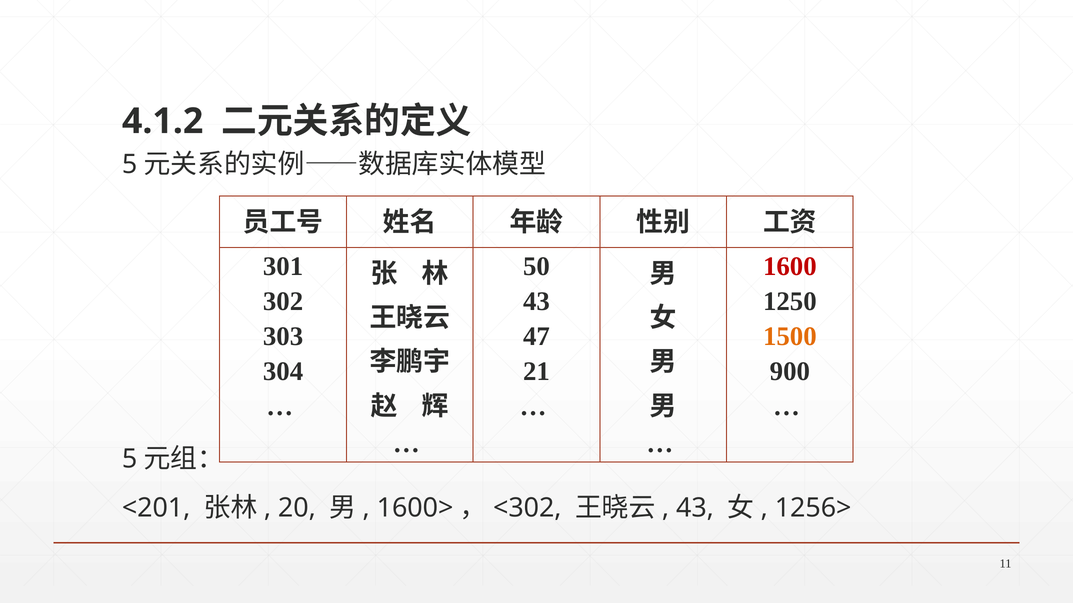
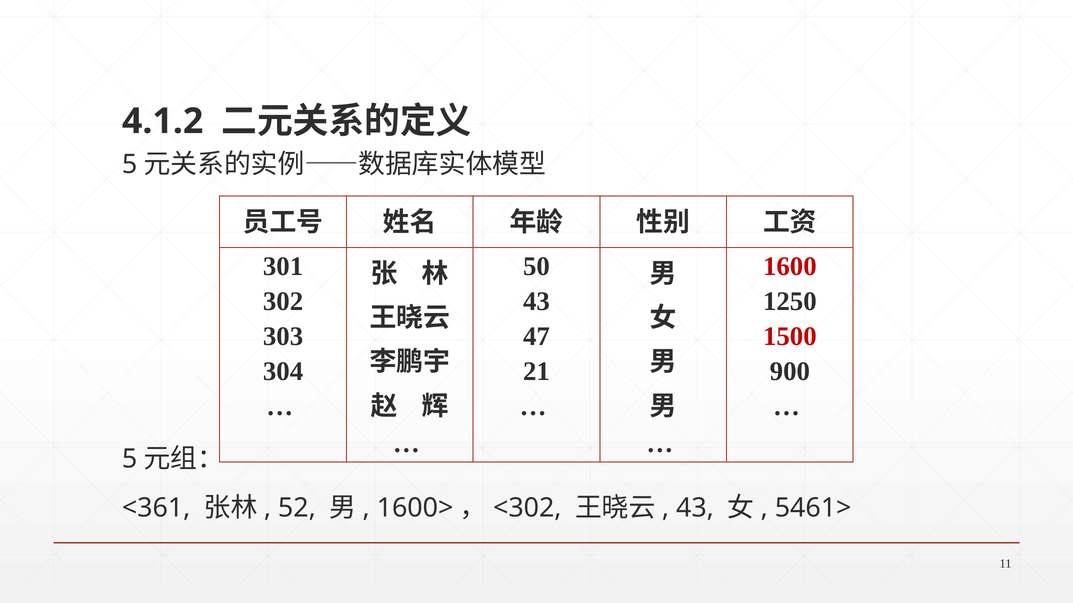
1500 colour: orange -> red (790, 337)
<201: <201 -> <361 (156, 508)
20: 20 -> 52 (297, 508)
1256>: 1256> -> 5461> (813, 508)
